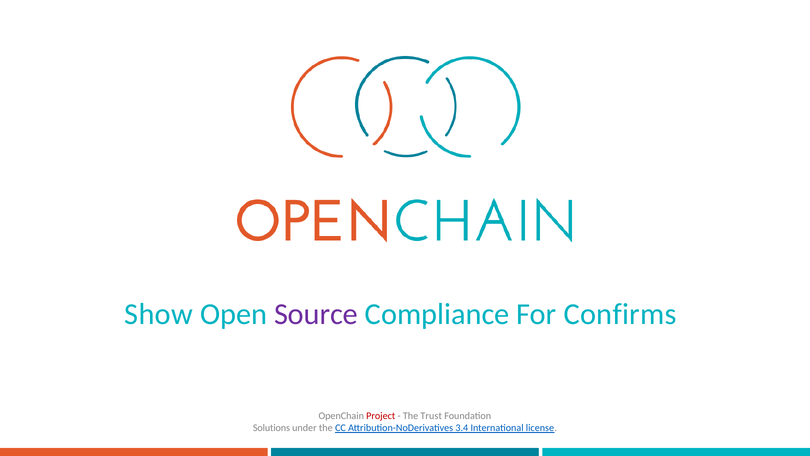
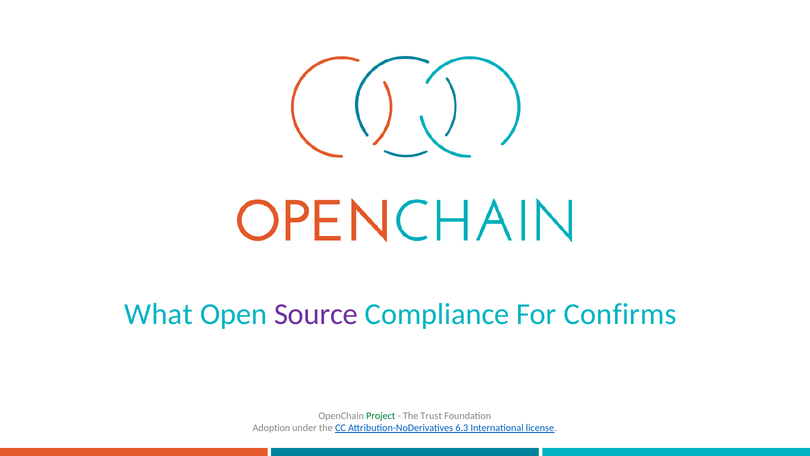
Show: Show -> What (159, 314)
Project colour: red -> green (381, 416)
Solutions: Solutions -> Adoption (271, 428)
3.4: 3.4 -> 6.3 (462, 428)
